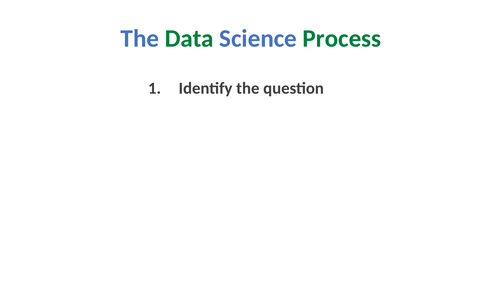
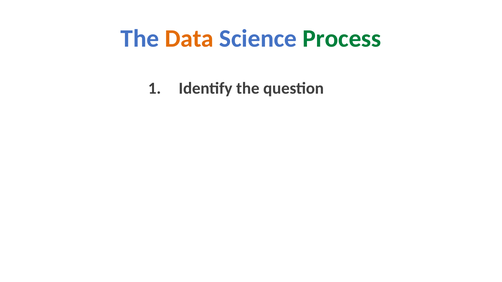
Data colour: green -> orange (189, 39)
